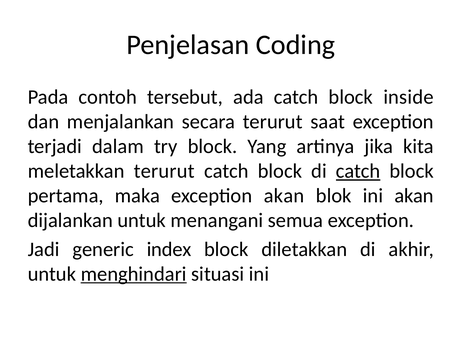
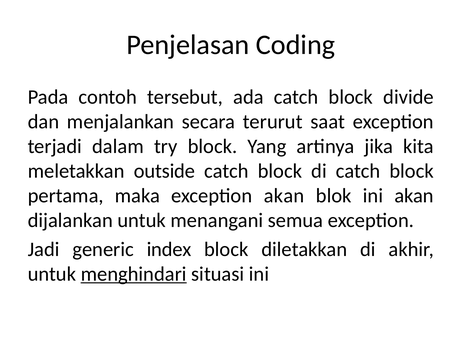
inside: inside -> divide (409, 97)
meletakkan terurut: terurut -> outside (164, 171)
catch underline: present -> none (358, 171)
